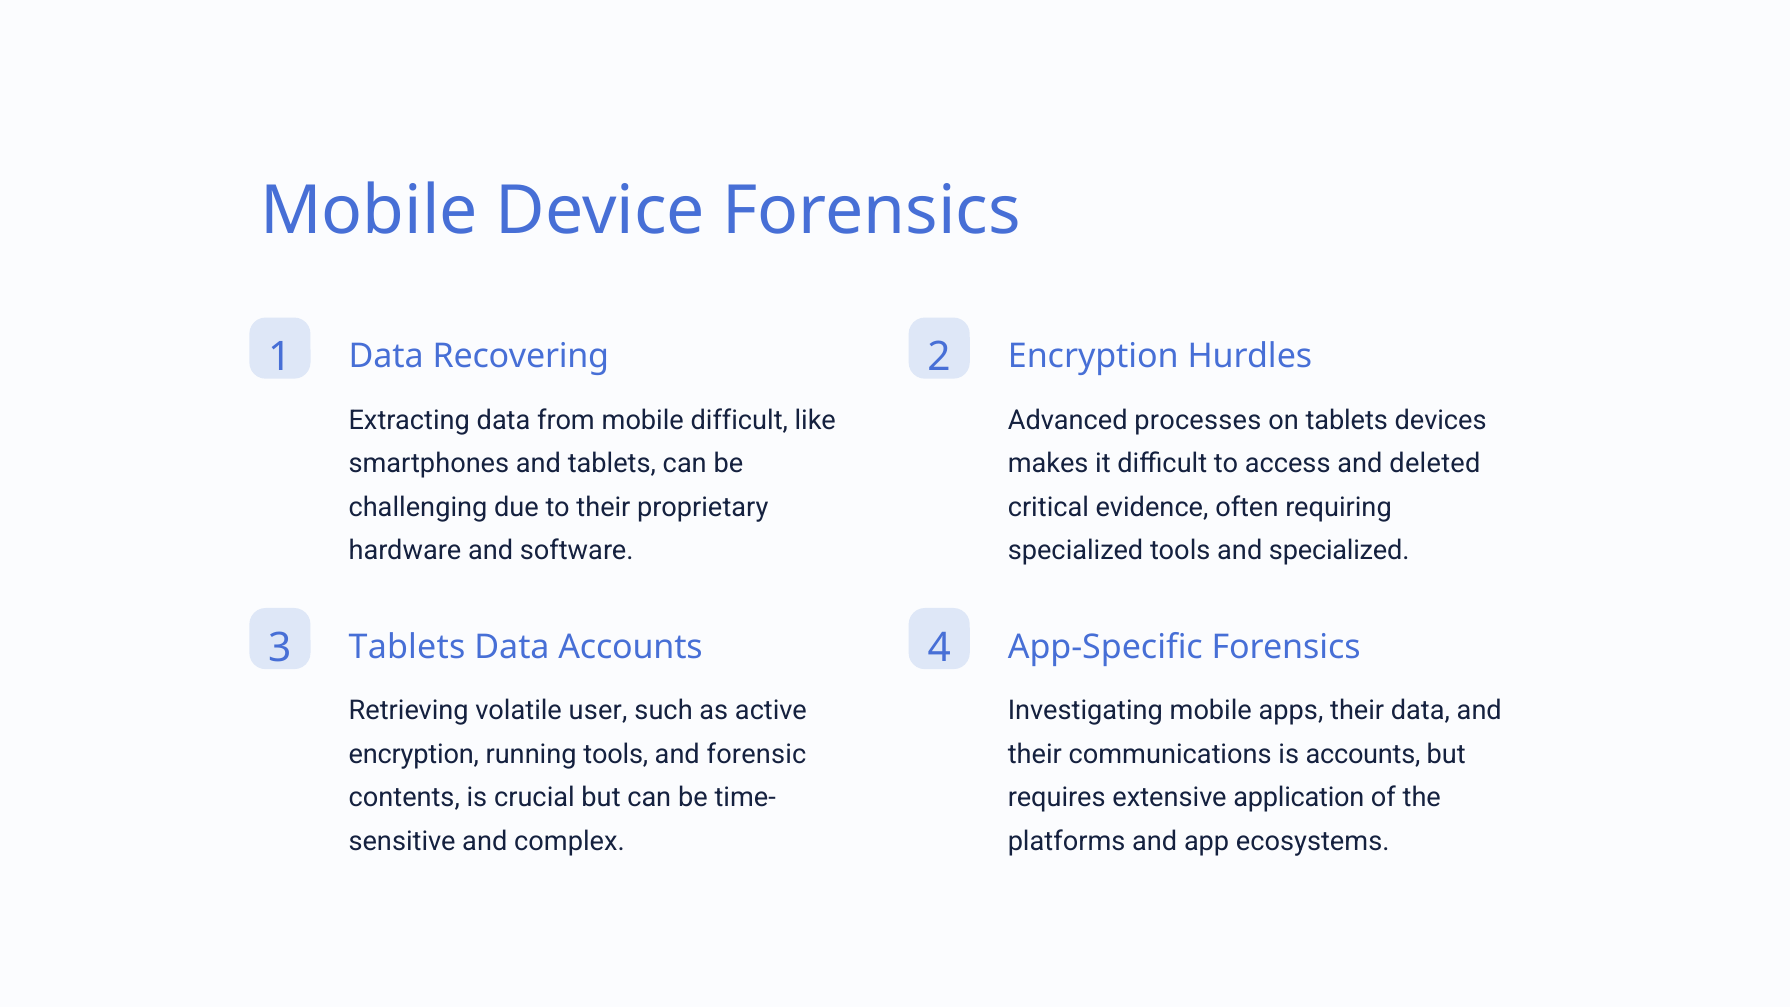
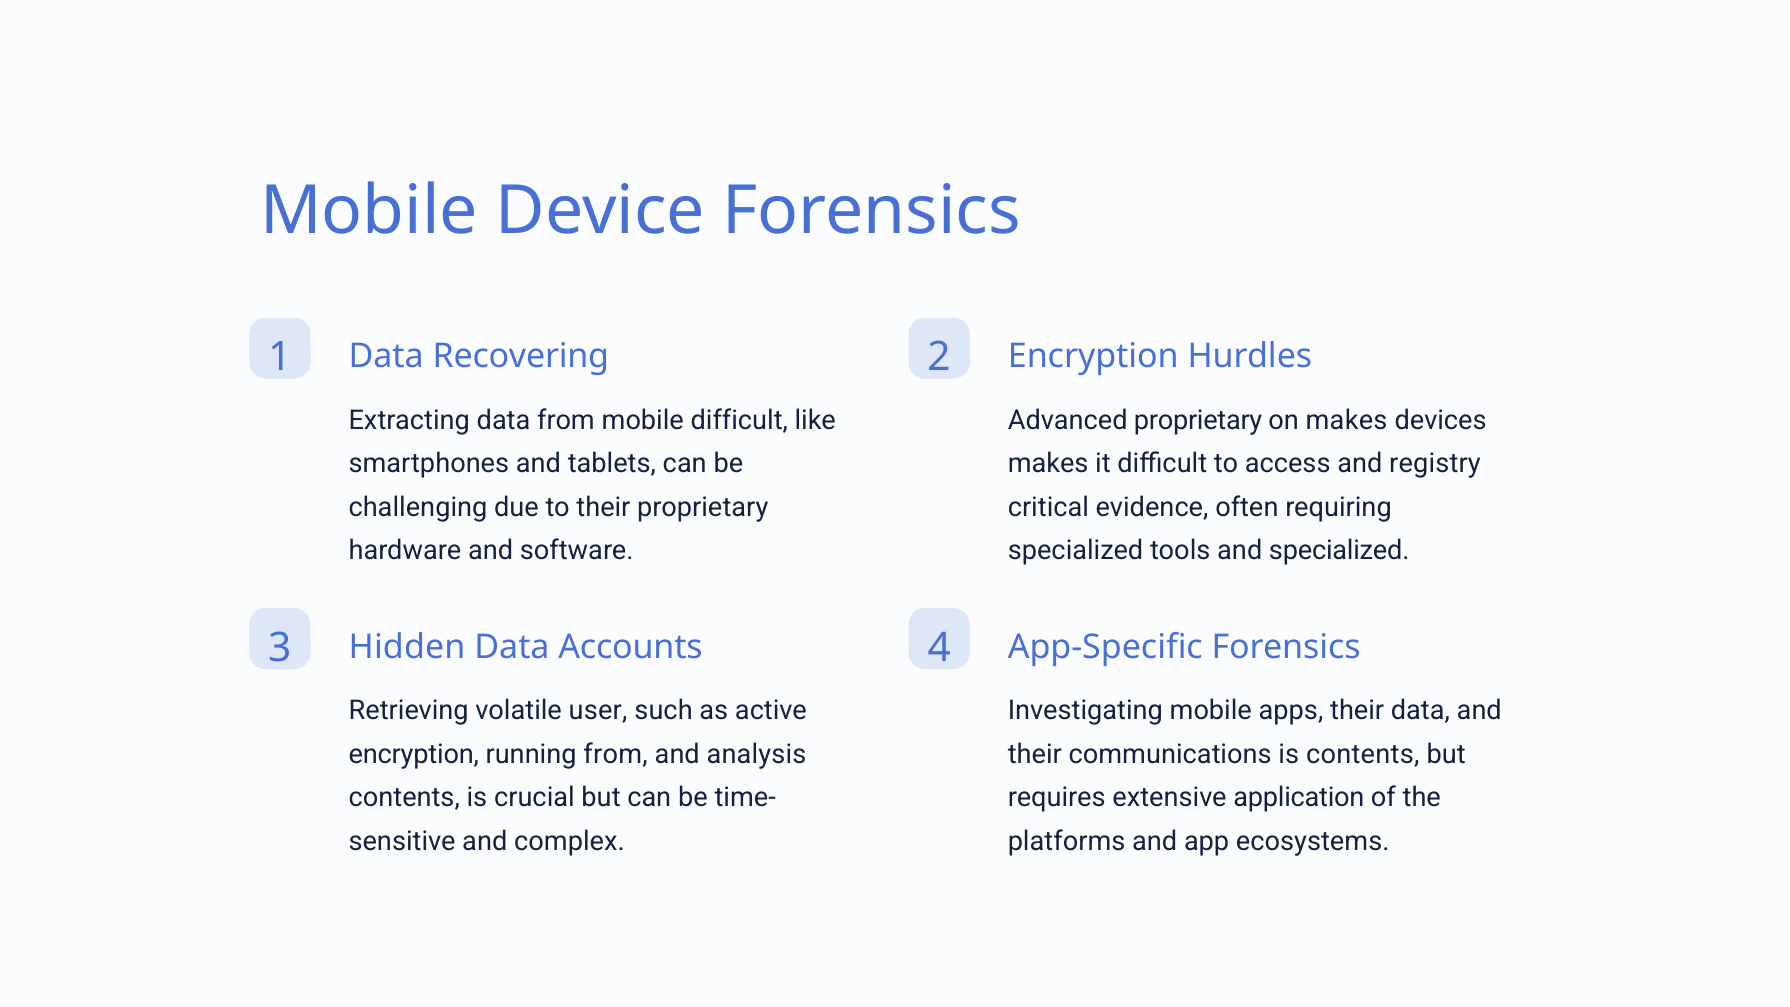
Advanced processes: processes -> proprietary (1198, 420)
on tablets: tablets -> makes (1347, 420)
deleted: deleted -> registry (1435, 464)
3 Tablets: Tablets -> Hidden (407, 647)
running tools: tools -> from (616, 754)
forensic: forensic -> analysis (756, 754)
is accounts: accounts -> contents (1363, 754)
